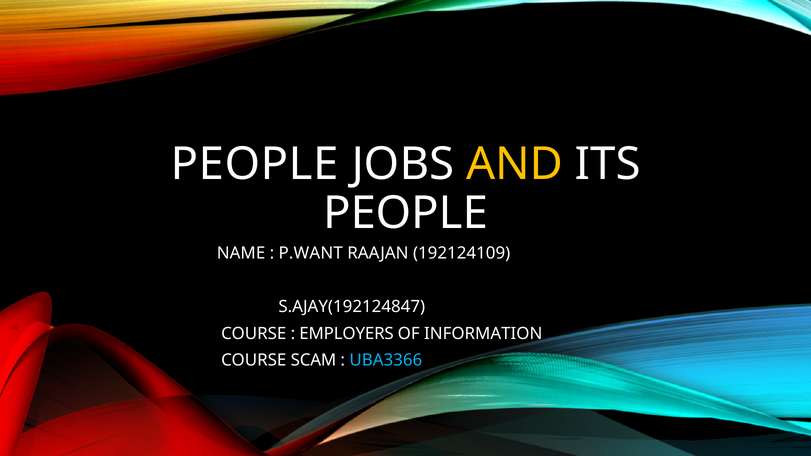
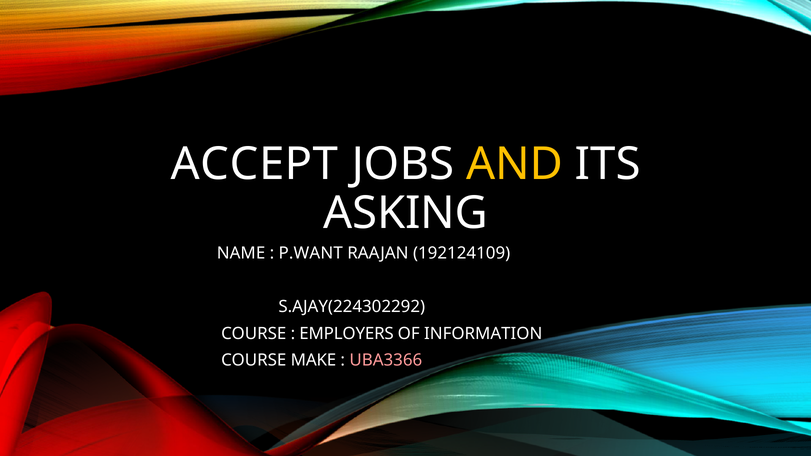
PEOPLE: PEOPLE -> ACCEPT (255, 164)
PEOPLE: PEOPLE -> ASKING (406, 213)
S.AJAY(192124847: S.AJAY(192124847 -> S.AJAY(224302292 (352, 307)
SCAM: SCAM -> MAKE (314, 360)
UBA3366 colour: light blue -> pink (386, 360)
